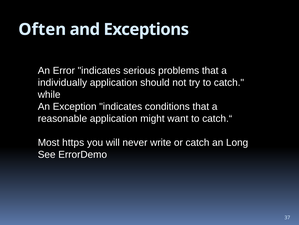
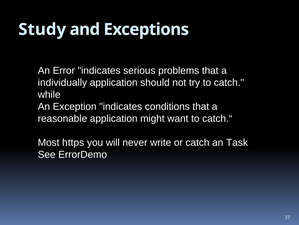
Often: Often -> Study (42, 29)
Long: Long -> Task (237, 142)
